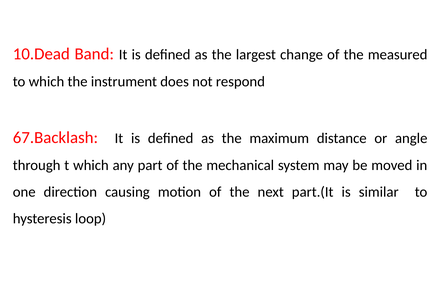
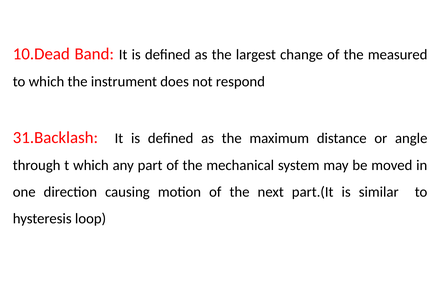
67.Backlash: 67.Backlash -> 31.Backlash (55, 137)
